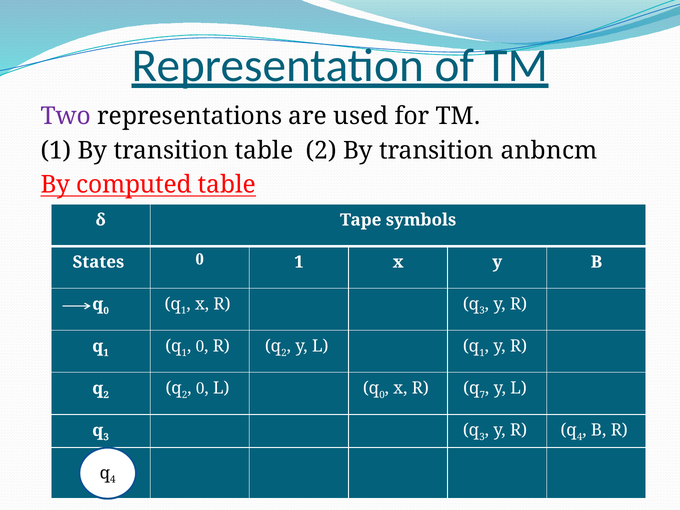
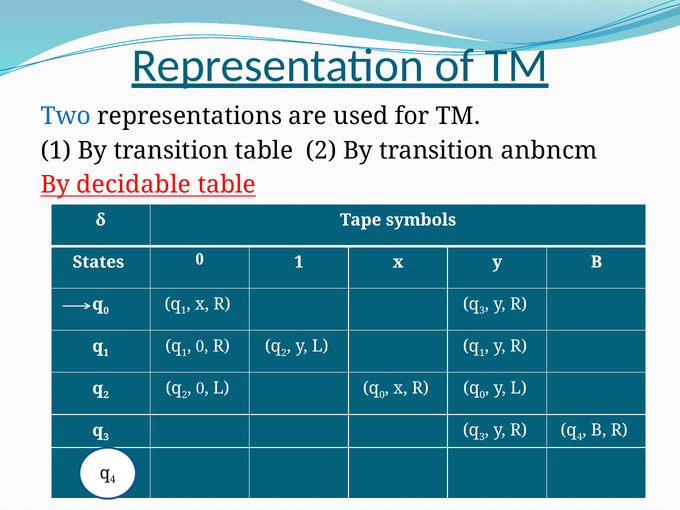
Two colour: purple -> blue (66, 116)
computed: computed -> decidable (134, 185)
7: 7 -> 0 (482, 395)
